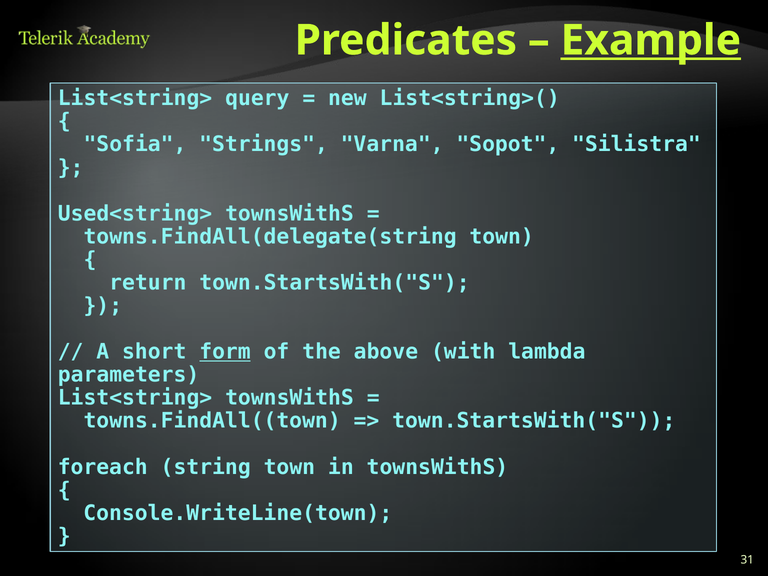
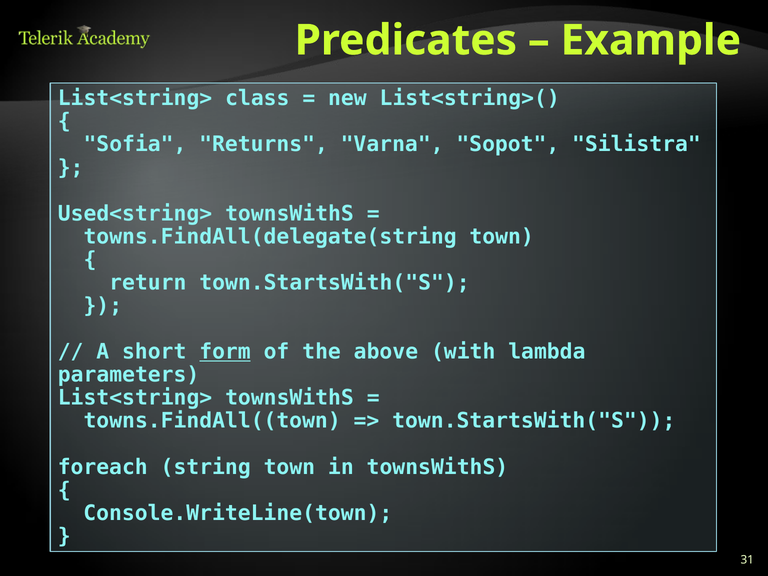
Example underline: present -> none (651, 40)
query: query -> class (257, 98)
Strings: Strings -> Returns (264, 144)
